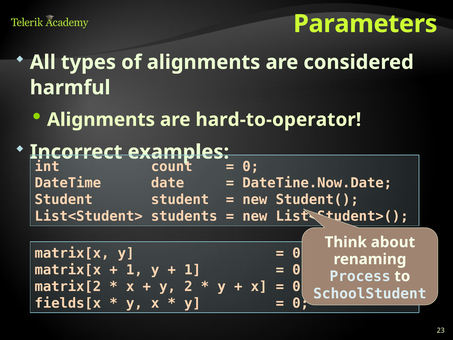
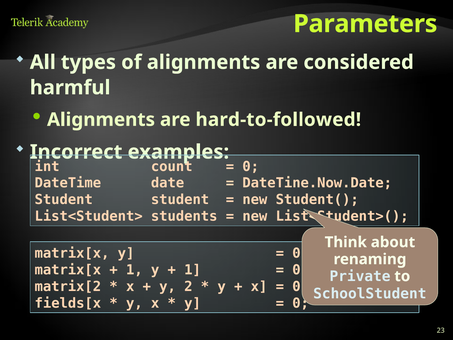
hard-to-operator: hard-to-operator -> hard-to-followed (278, 120)
Process: Process -> Private (360, 276)
